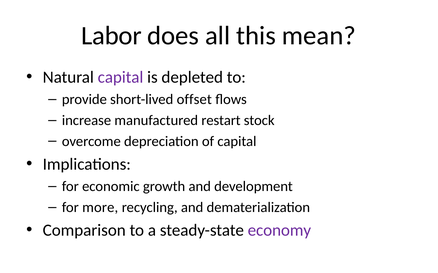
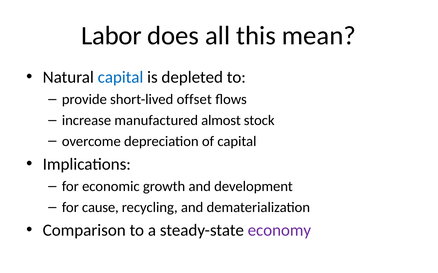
capital colour: purple -> blue (121, 77)
restart: restart -> almost (221, 121)
more: more -> cause (100, 208)
